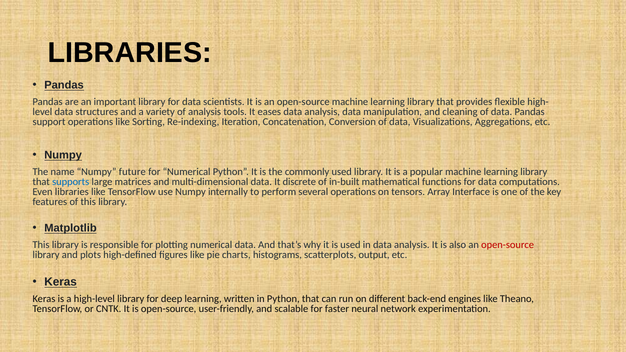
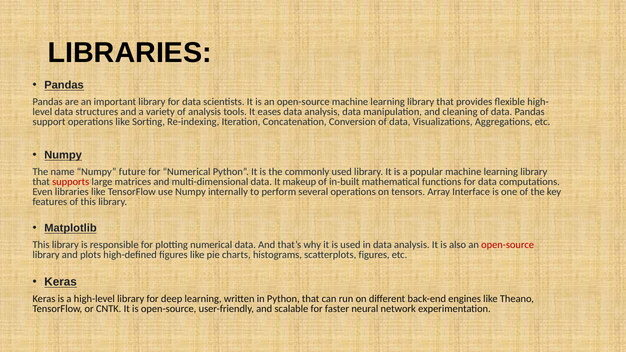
supports colour: blue -> red (71, 182)
discrete: discrete -> makeup (299, 182)
scatterplots output: output -> figures (374, 255)
